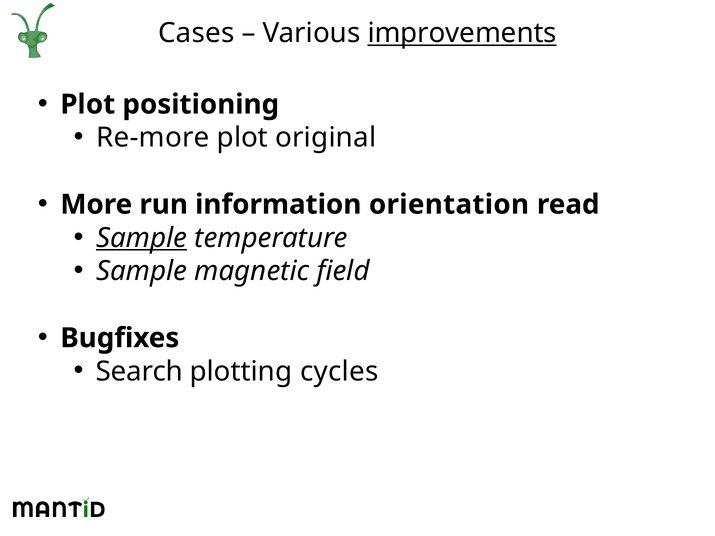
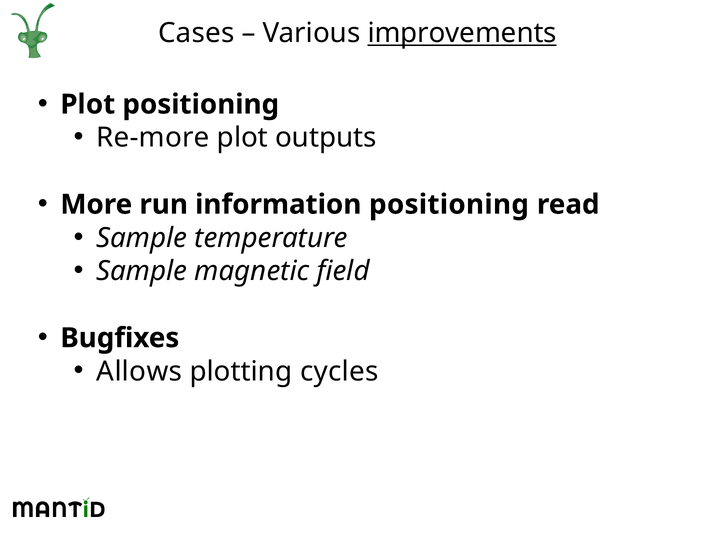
original: original -> outputs (326, 138)
information orientation: orientation -> positioning (449, 205)
Sample underline: present -> none (142, 238)
Search: Search -> Allows (139, 372)
